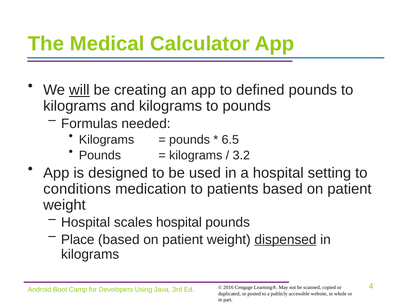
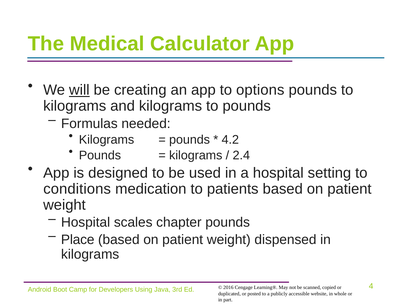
defined: defined -> options (260, 90)
6.5: 6.5 -> 4.2 (230, 140)
3.2: 3.2 -> 2.4 (241, 155)
scales hospital: hospital -> chapter (179, 222)
dispensed underline: present -> none (285, 240)
